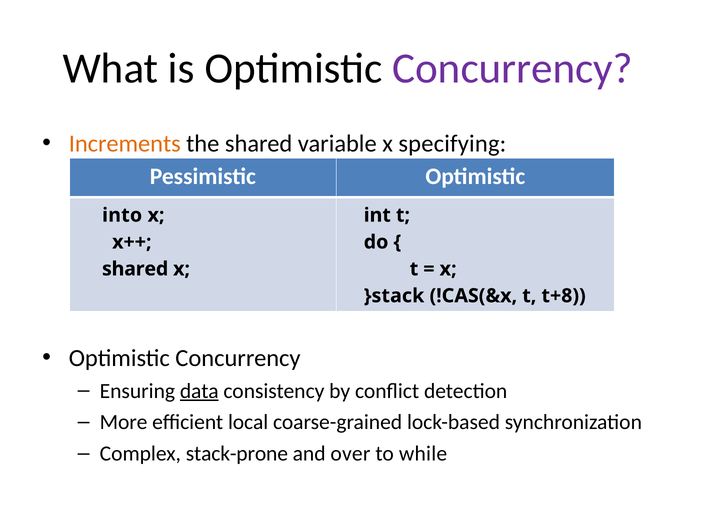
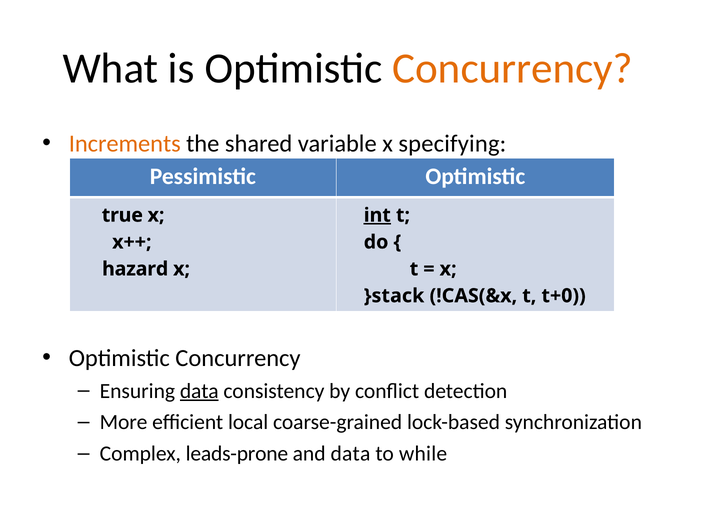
Concurrency colour: purple -> orange (513, 68)
into: into -> true (122, 215)
int underline: none -> present (377, 215)
shared: shared -> hazard (135, 269)
t+8: t+8 -> t+0 (564, 295)
stack-prone: stack-prone -> leads-prone (237, 453)
and over: over -> data (350, 453)
